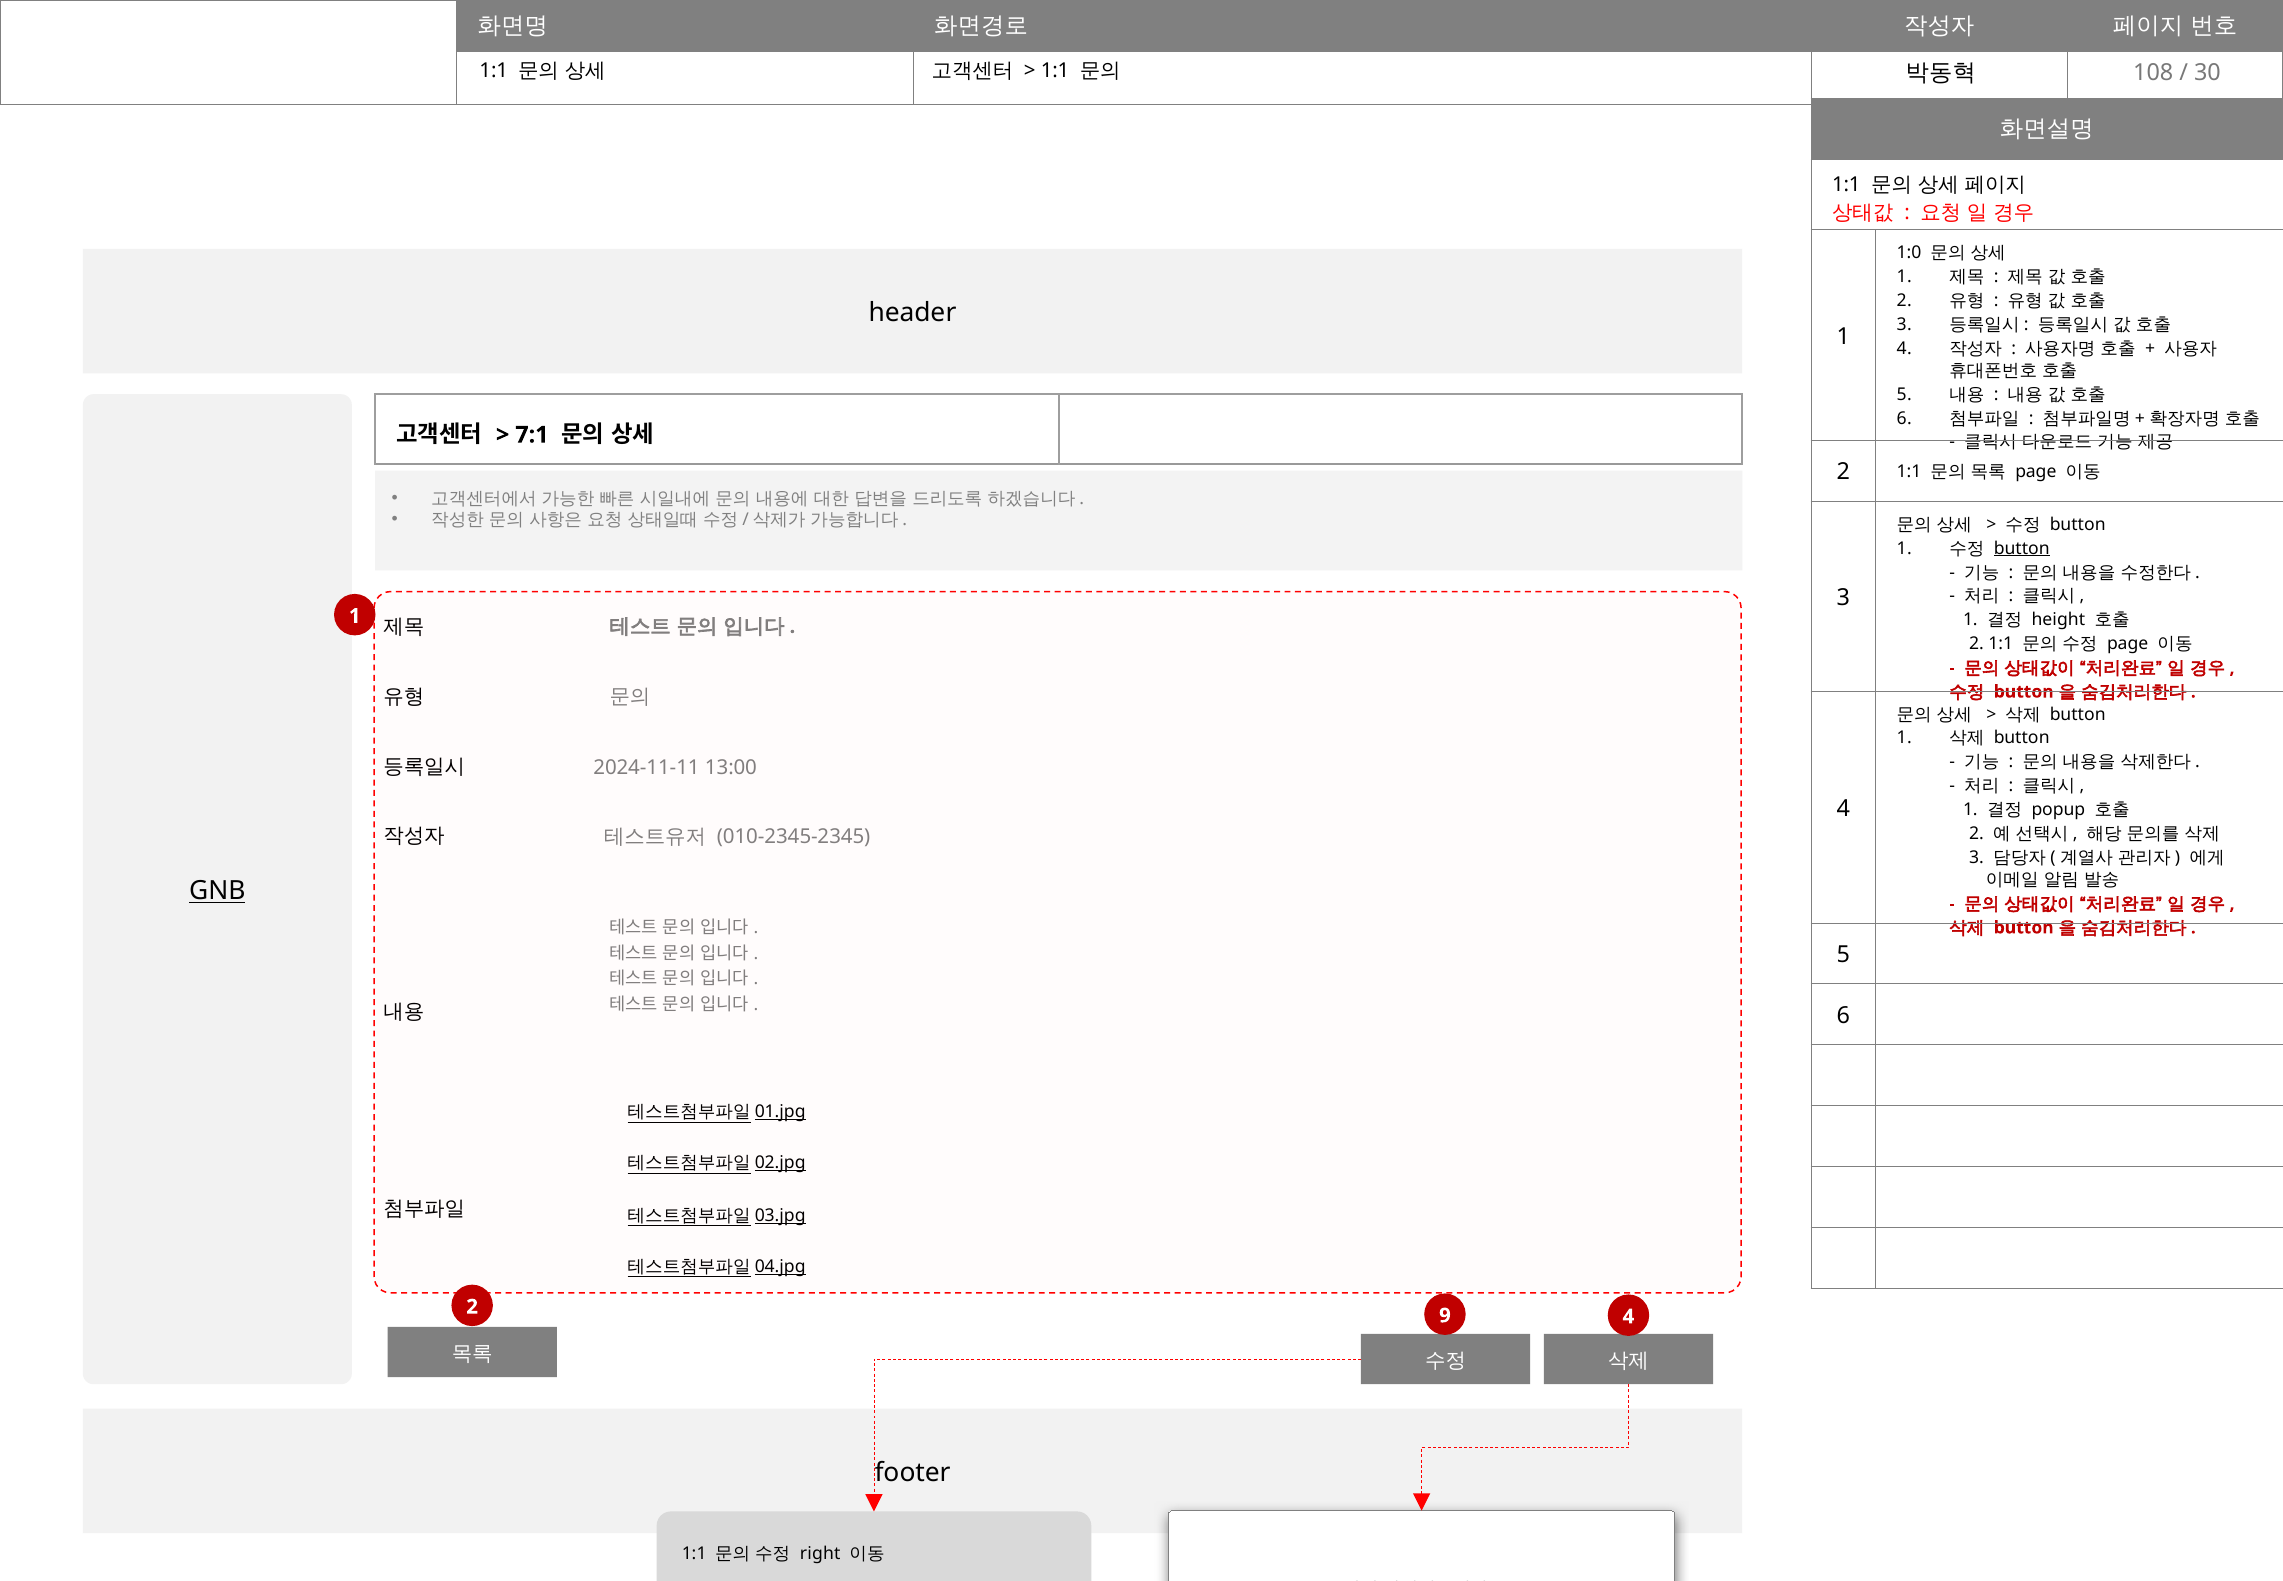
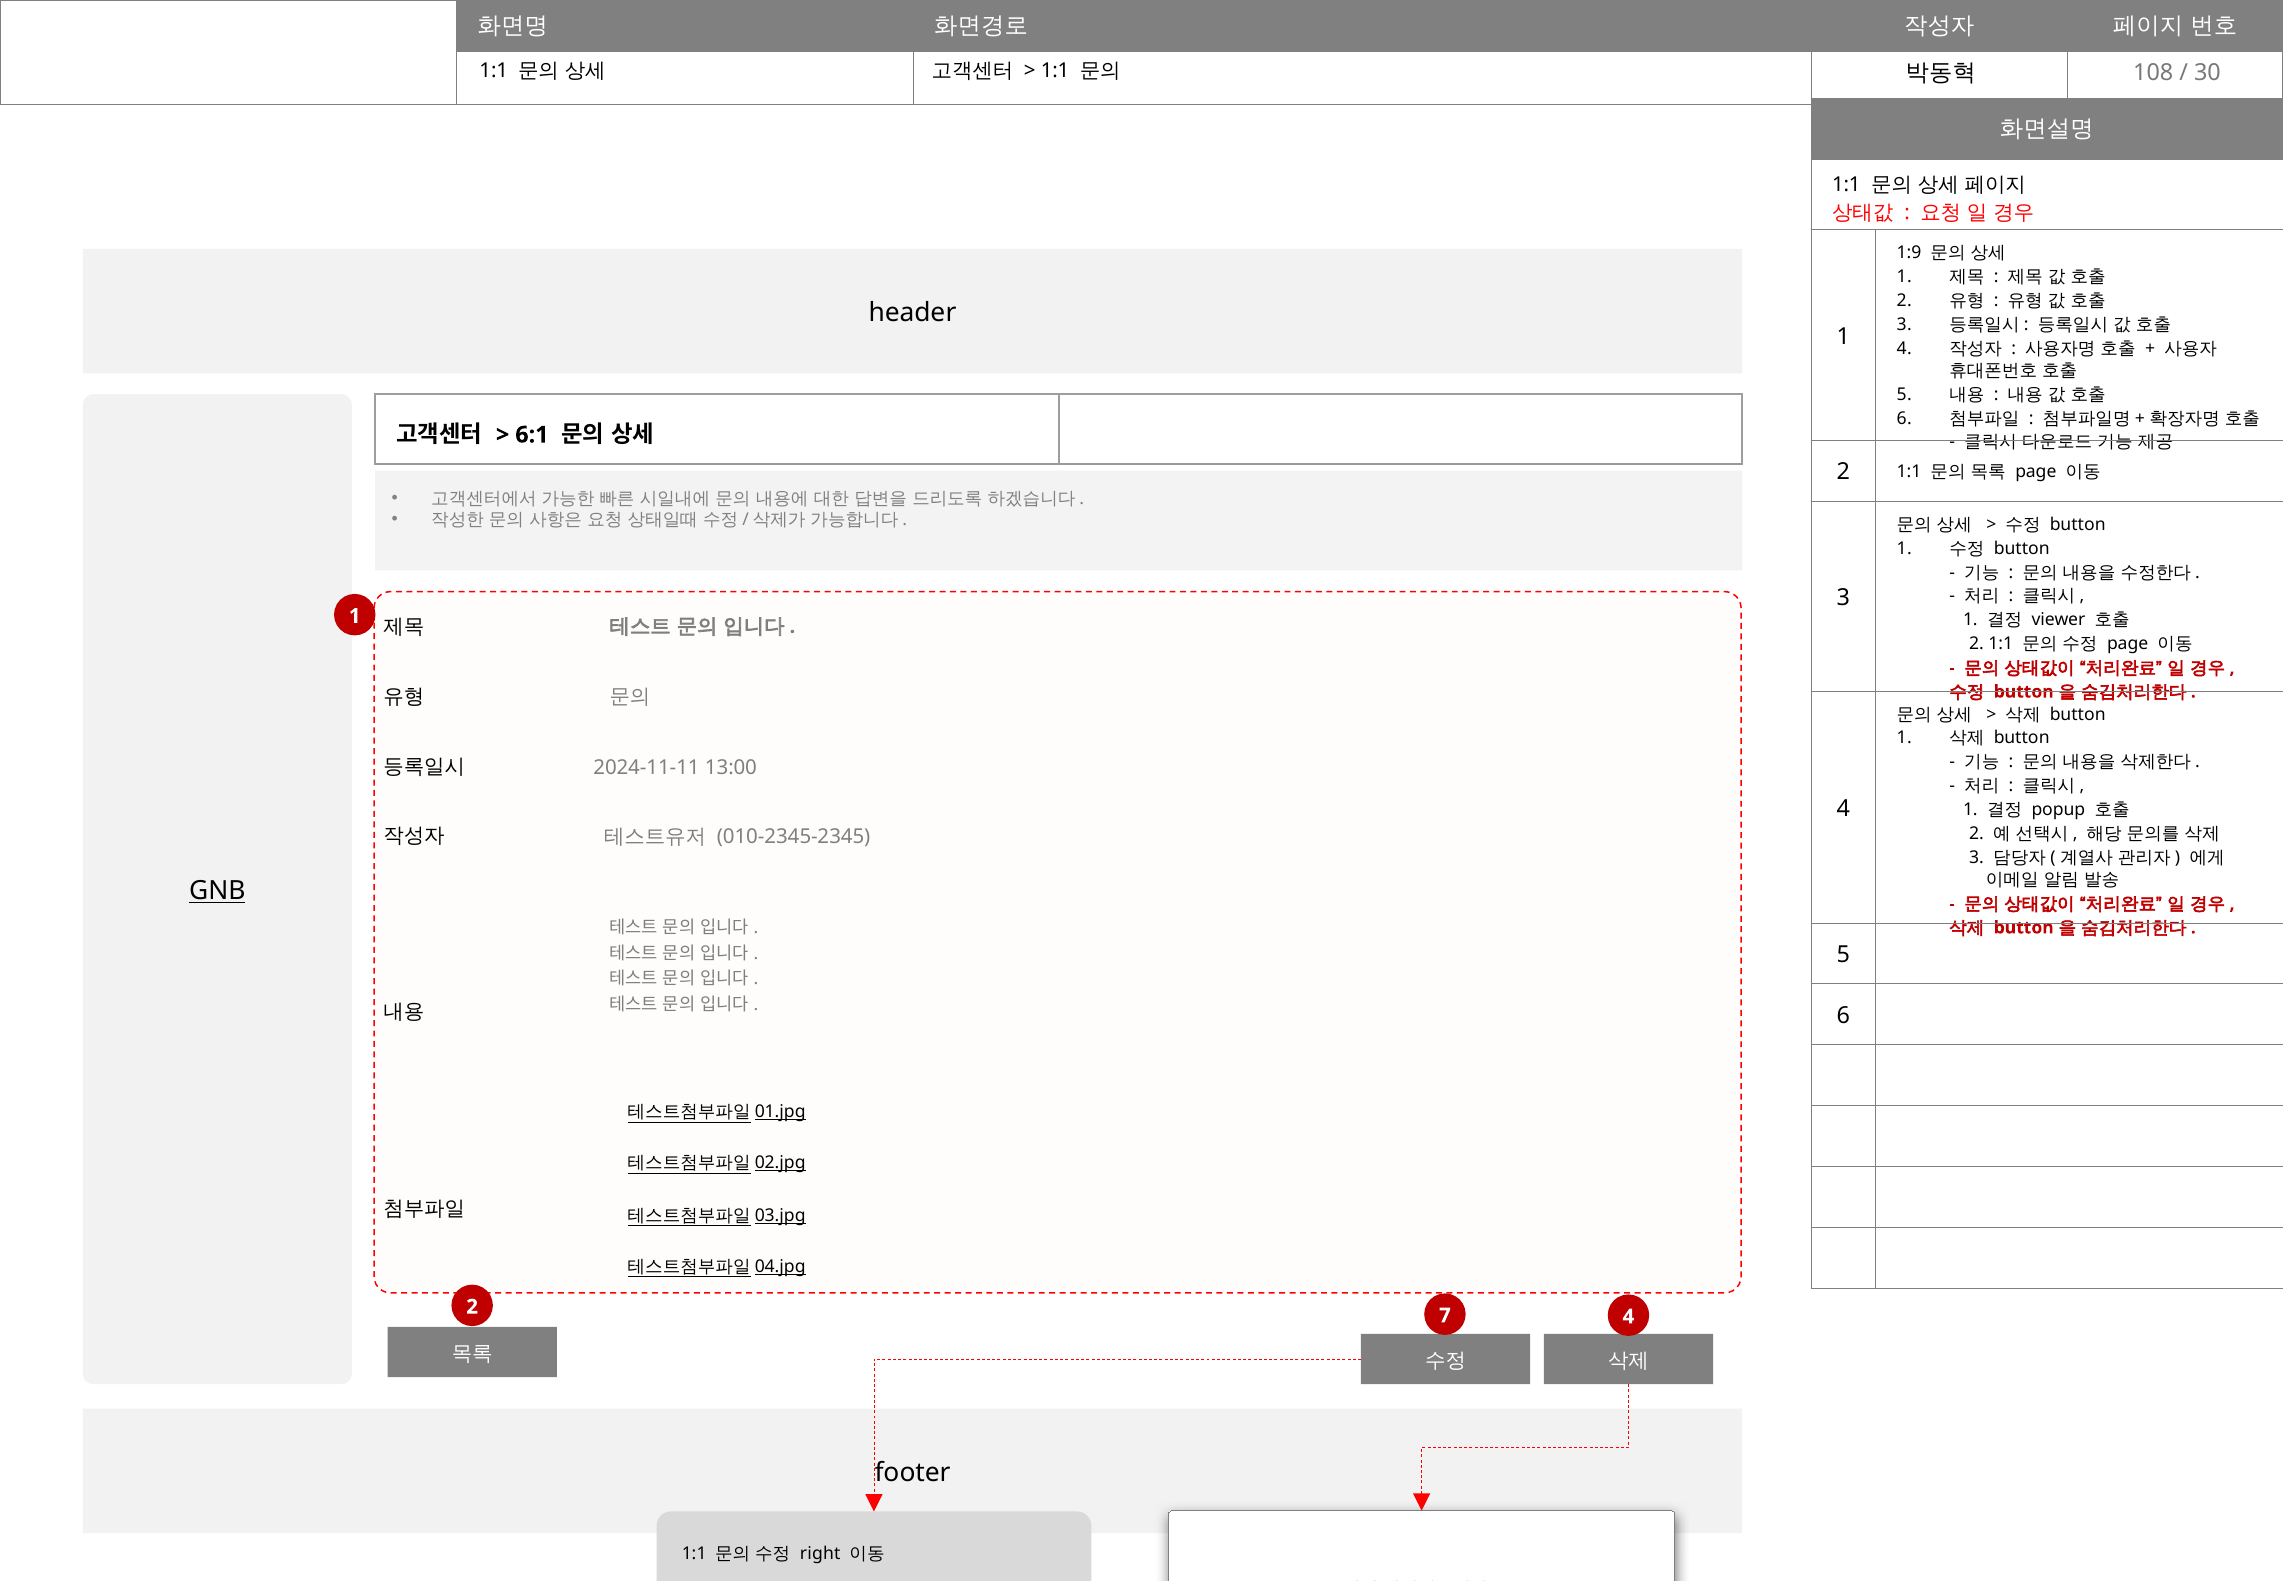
1:0: 1:0 -> 1:9 (1909, 253)
7:1: 7:1 -> 6:1 (532, 435)
button underline: present -> none (2022, 548)
height: height -> viewer (2058, 620)
9: 9 -> 7 (1445, 1315)
